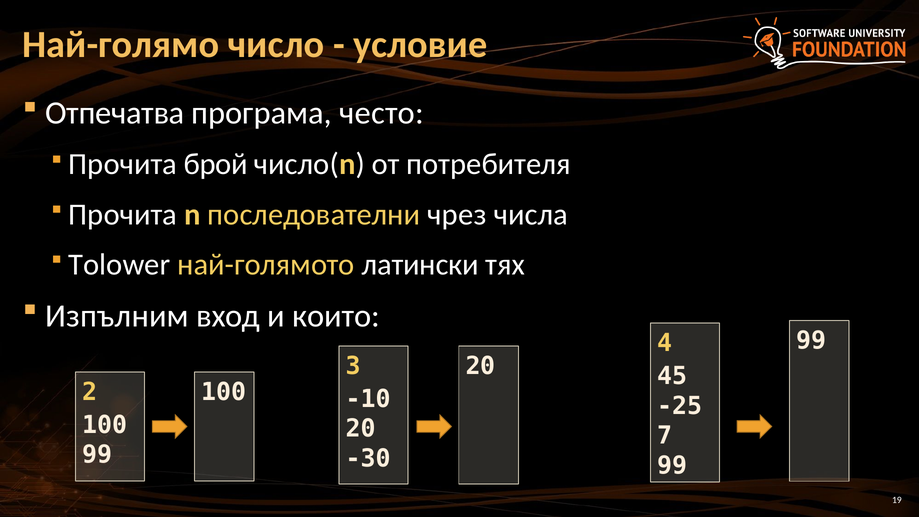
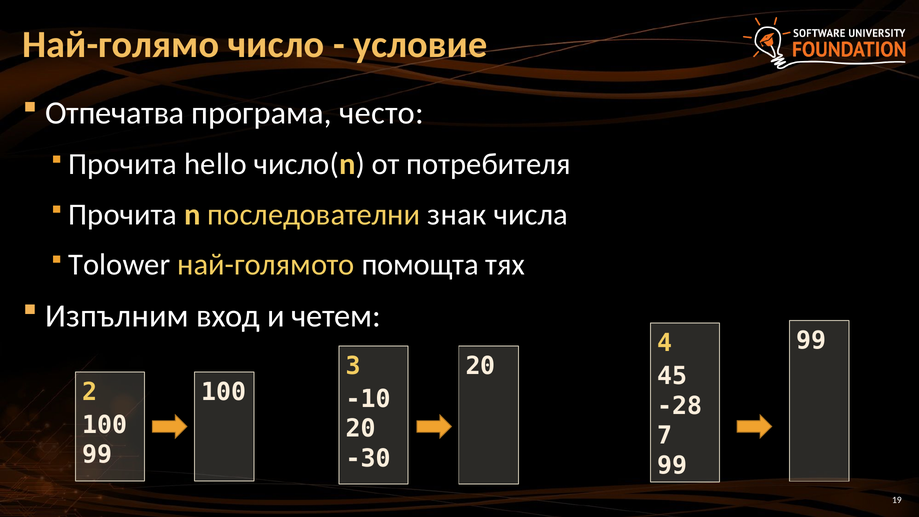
брой: брой -> hello (215, 164)
чрез: чрез -> знак (457, 214)
латински: латински -> помощта (420, 265)
които: които -> четем (336, 316)
-25: -25 -> -28 (680, 406)
